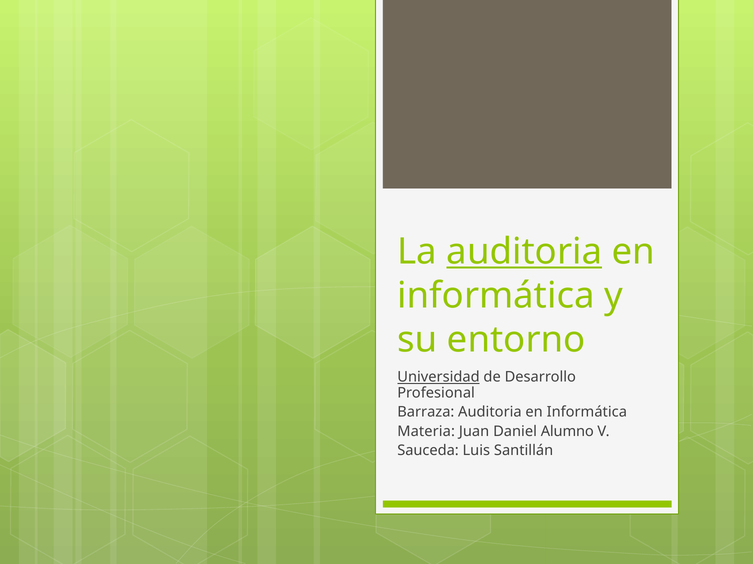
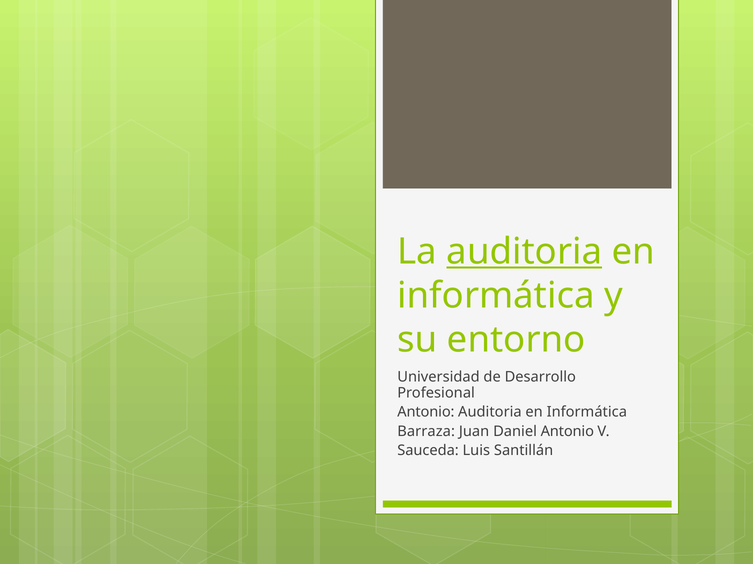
Universidad underline: present -> none (439, 378)
Barraza: Barraza -> Antonio (426, 413)
Materia: Materia -> Barraza (426, 432)
Daniel Alumno: Alumno -> Antonio (567, 432)
